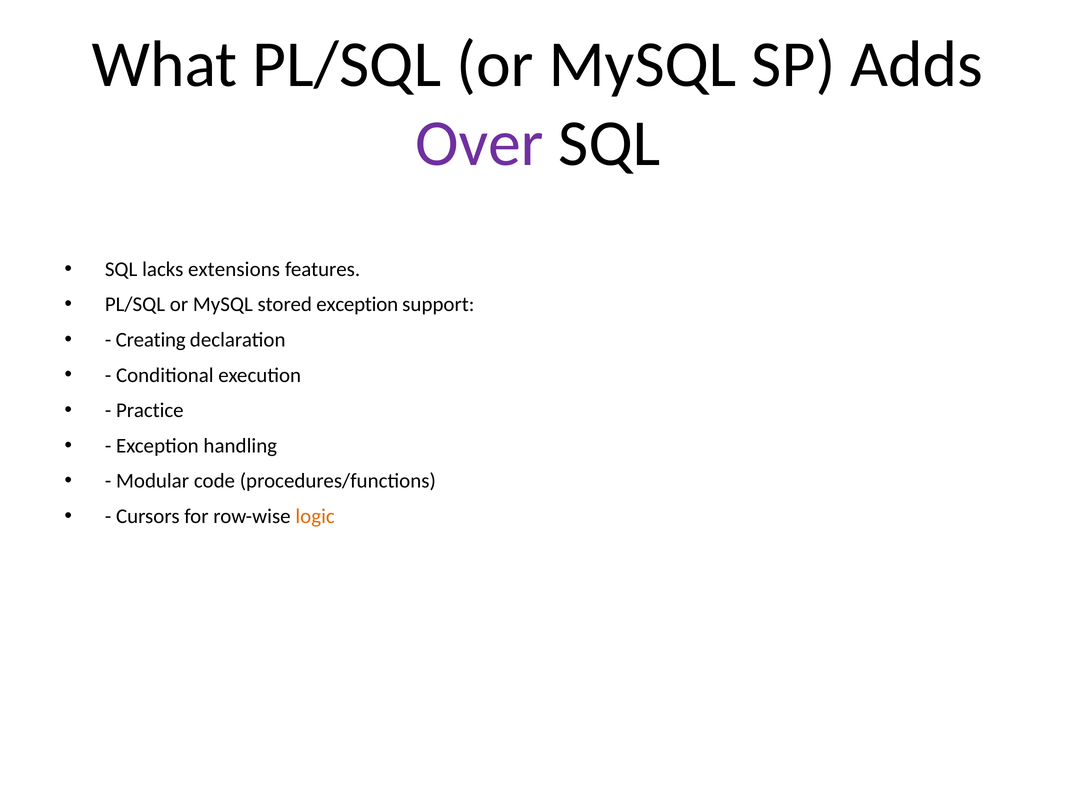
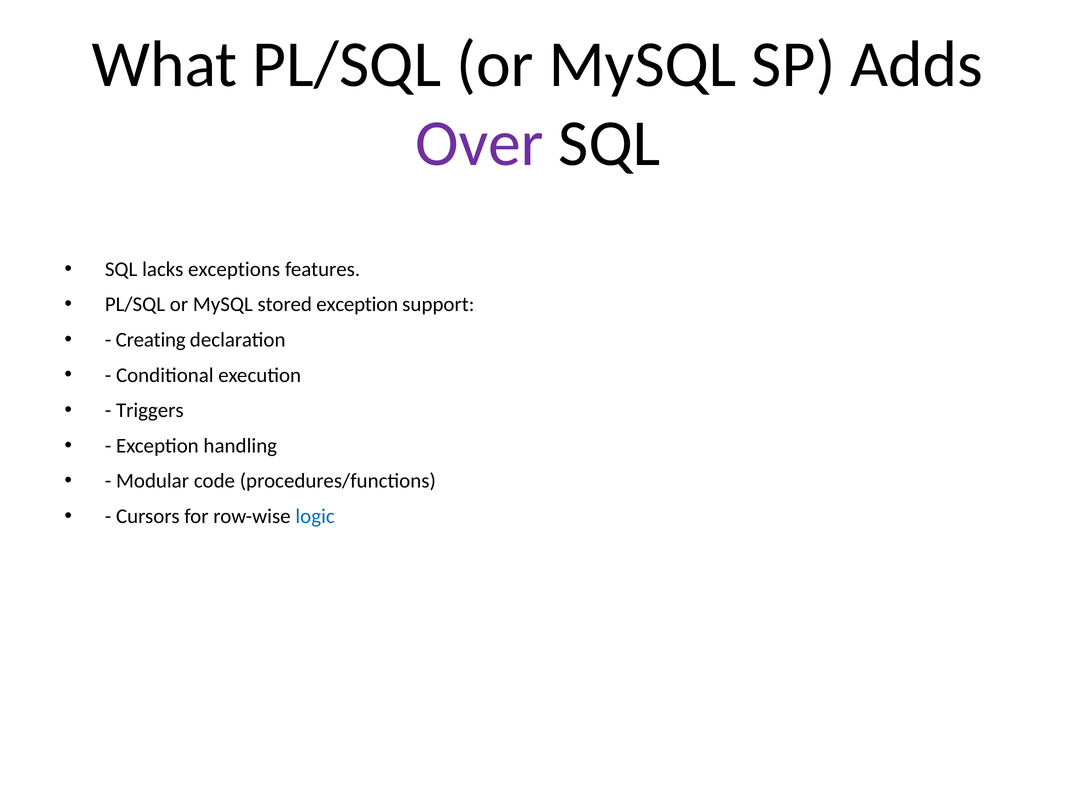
extensions: extensions -> exceptions (234, 269)
Practice: Practice -> Triggers (150, 410)
logic colour: orange -> blue (315, 516)
